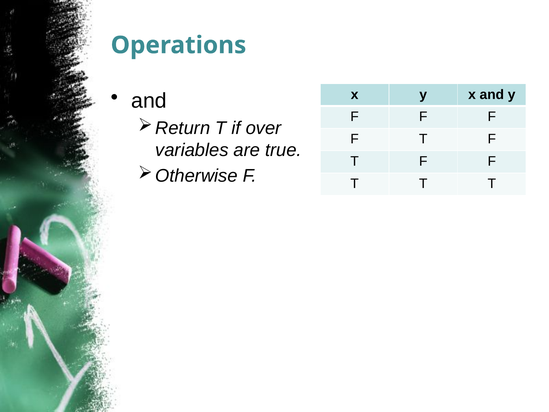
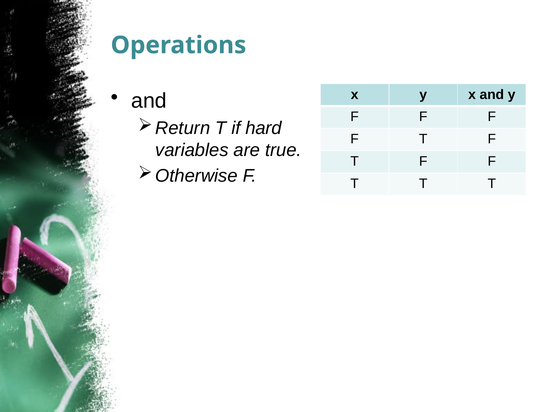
over: over -> hard (264, 128)
